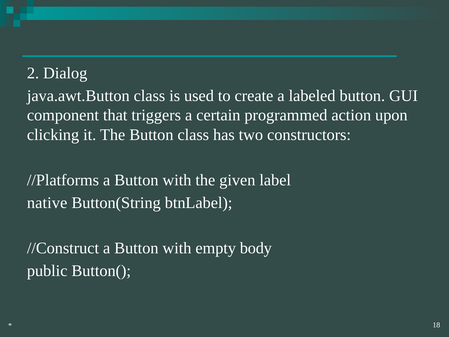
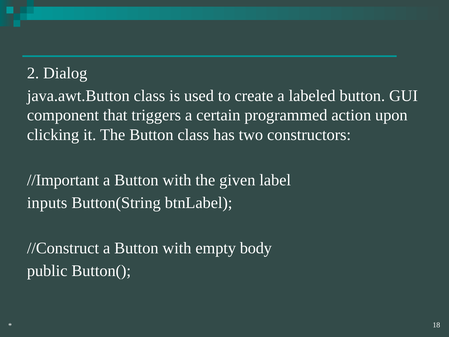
//Platforms: //Platforms -> //Important (63, 180)
native: native -> inputs (47, 203)
